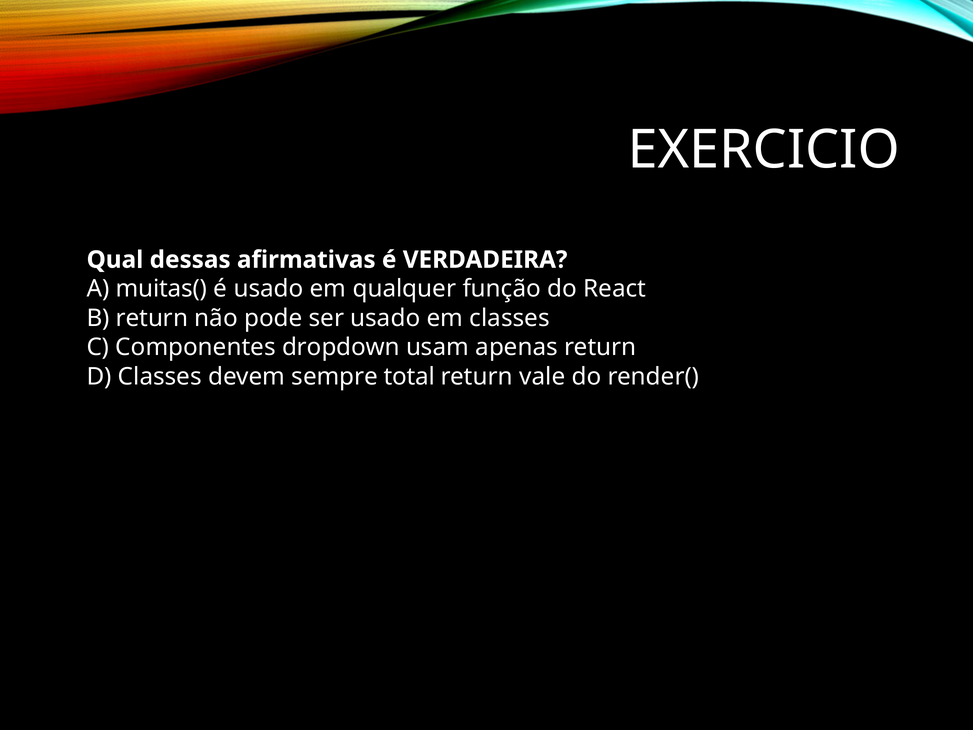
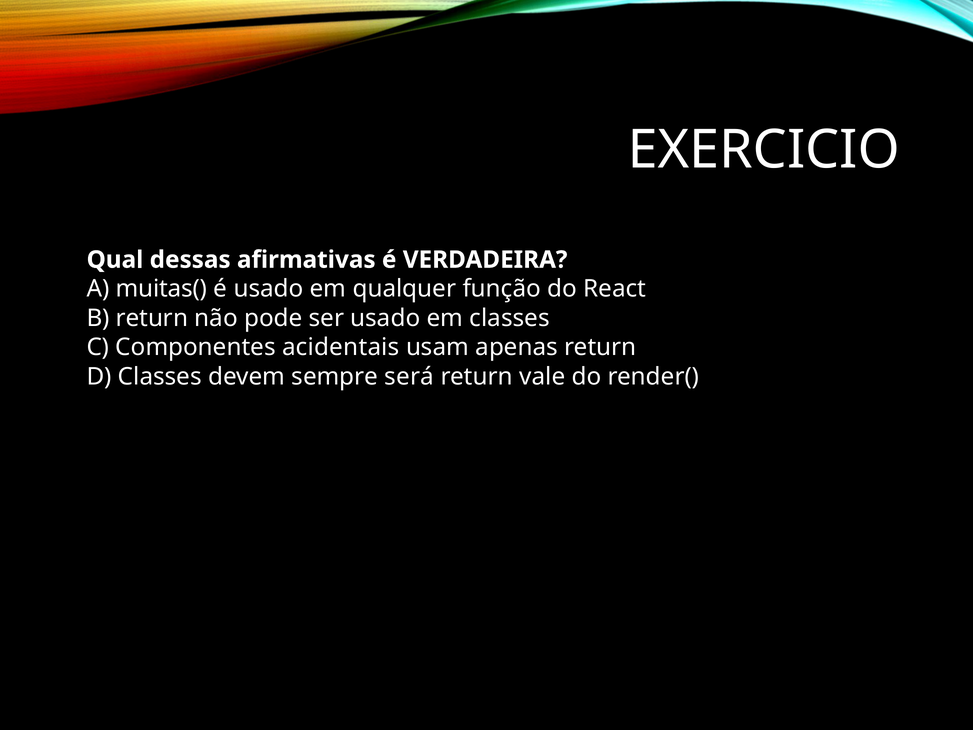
dropdown: dropdown -> acidentais (341, 347)
total: total -> será (409, 376)
